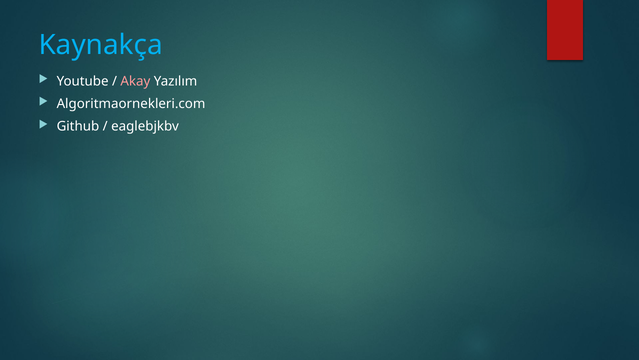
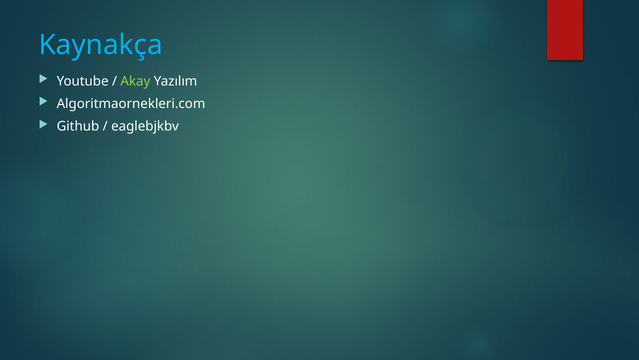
Akay colour: pink -> light green (135, 81)
